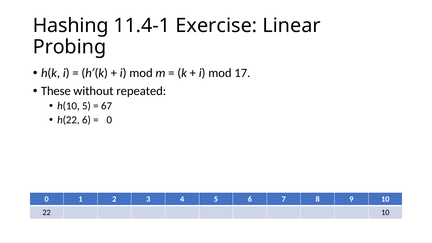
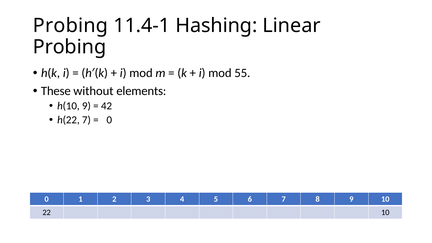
Hashing: Hashing -> Probing (70, 26)
Exercise: Exercise -> Hashing (216, 26)
17: 17 -> 55 (242, 73)
repeated: repeated -> elements (141, 91)
h(10 5: 5 -> 9 (86, 106)
67: 67 -> 42 (107, 106)
h(22 6: 6 -> 7 (86, 120)
